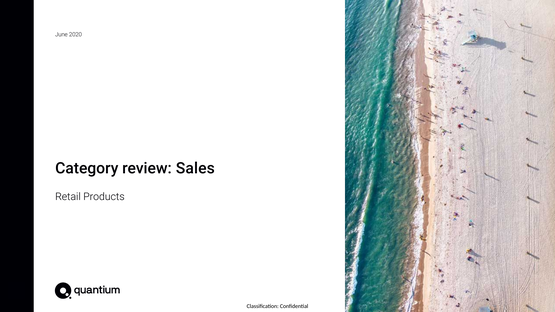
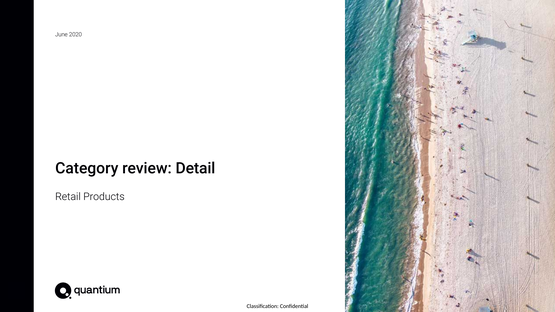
Sales: Sales -> Detail (195, 168)
